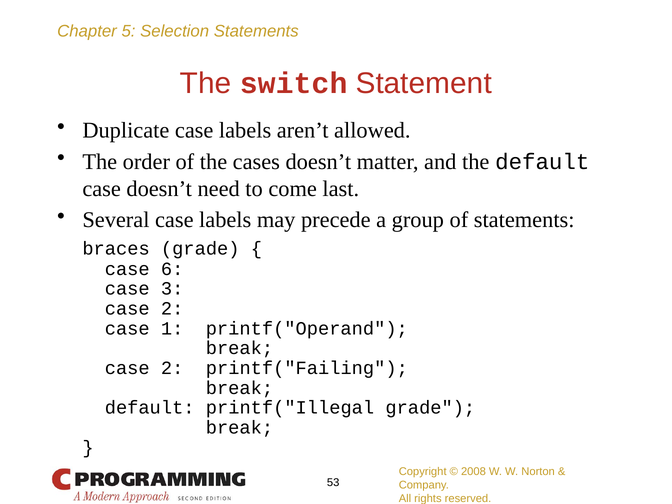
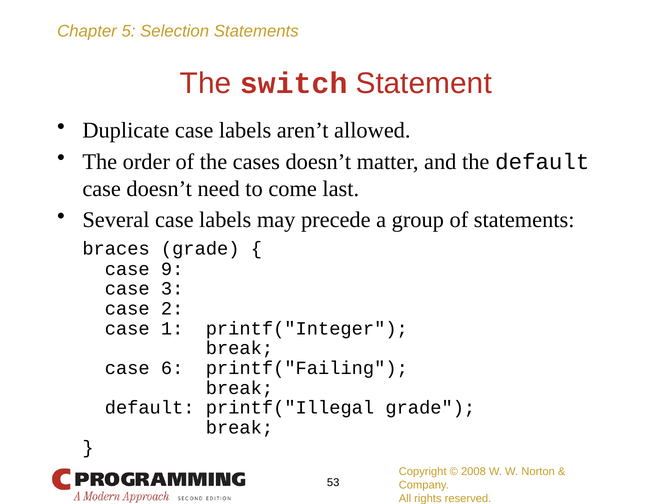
6: 6 -> 9 (172, 269)
printf("Operand: printf("Operand -> printf("Integer (307, 328)
2: 2 -> 6 (172, 368)
